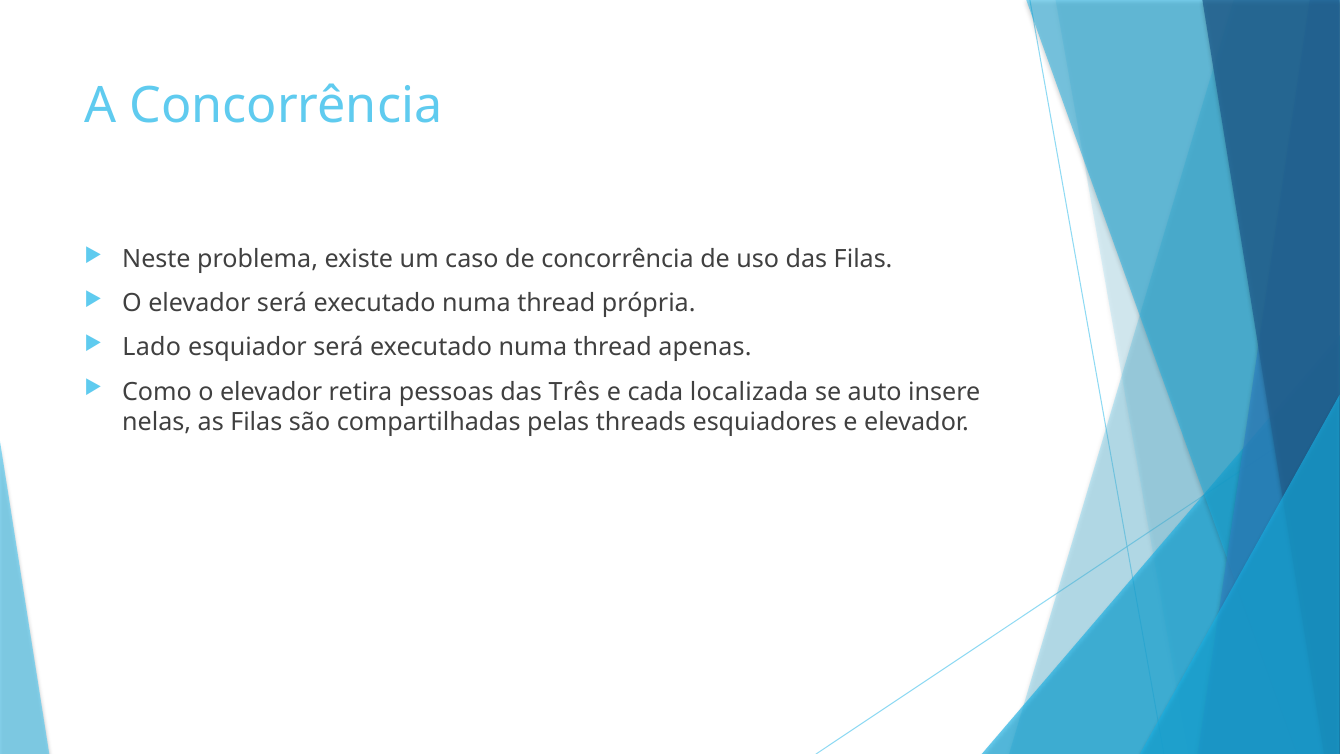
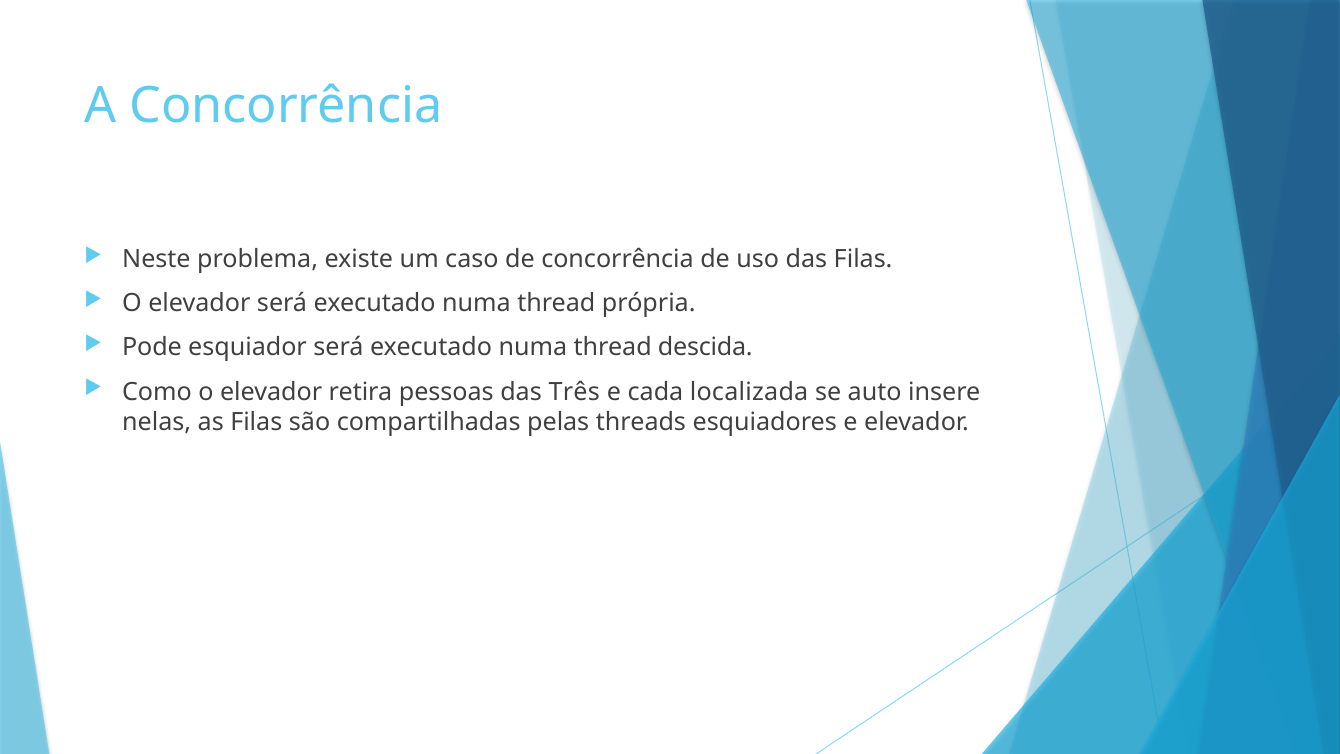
Lado: Lado -> Pode (152, 348)
apenas: apenas -> descida (705, 348)
